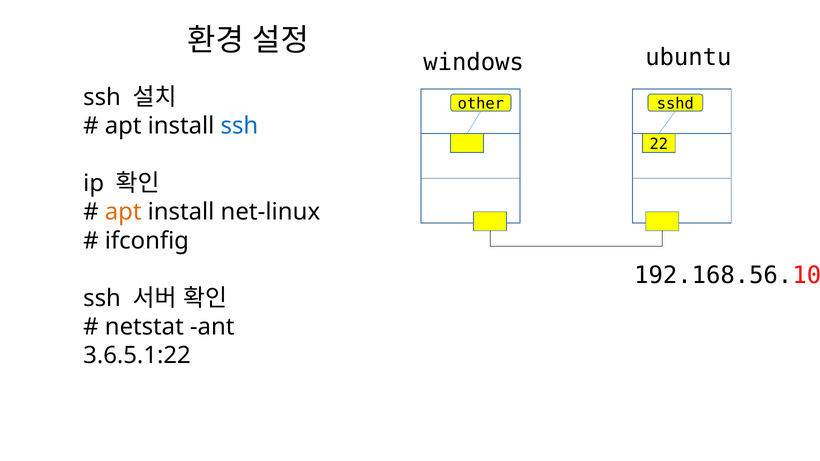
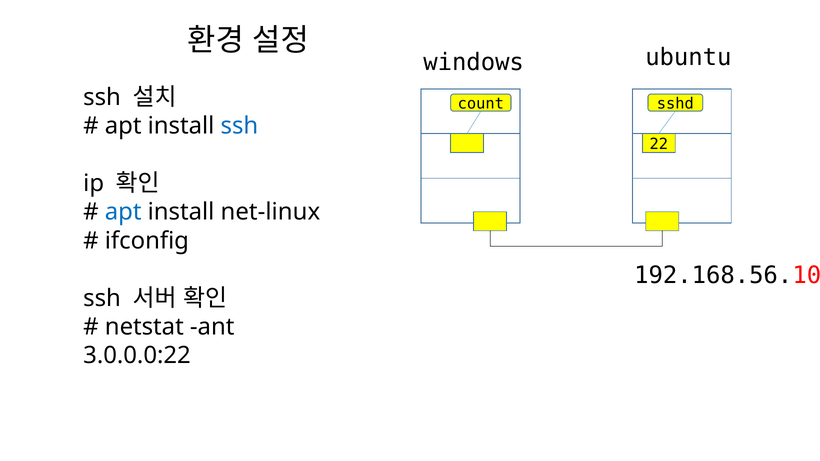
other: other -> count (481, 104)
apt colour: orange -> blue (123, 212)
3.6.5.1:22: 3.6.5.1:22 -> 3.0.0.0:22 (137, 356)
